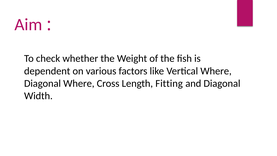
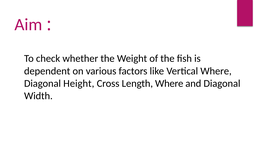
Diagonal Where: Where -> Height (79, 83)
Length Fitting: Fitting -> Where (169, 83)
